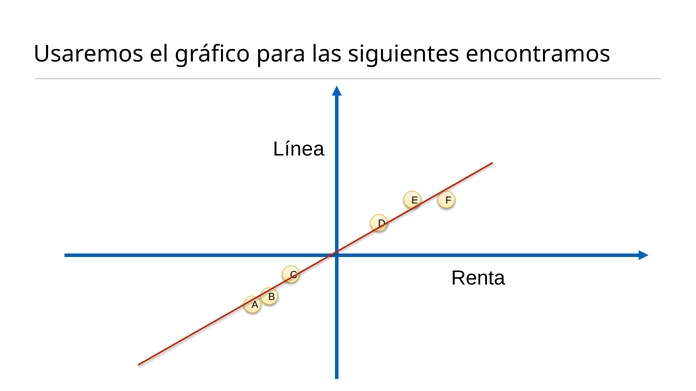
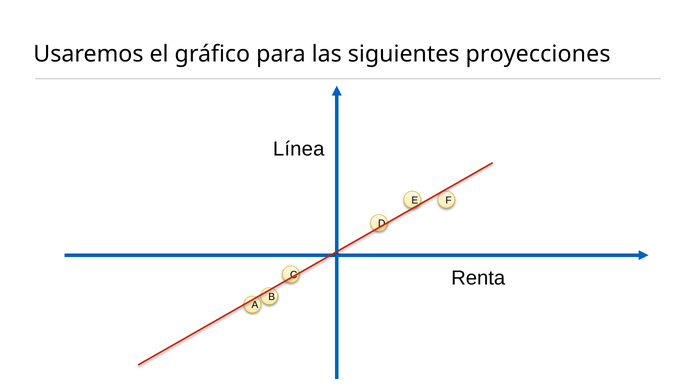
encontramos: encontramos -> proyecciones (538, 54)
